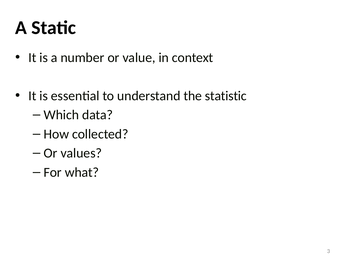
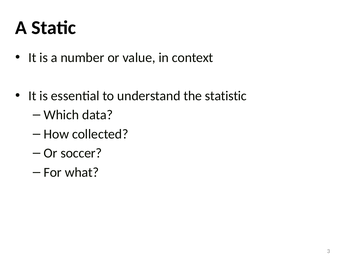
values: values -> soccer (81, 153)
